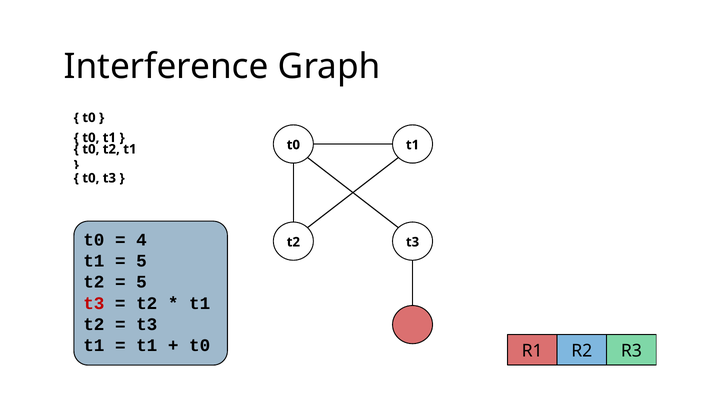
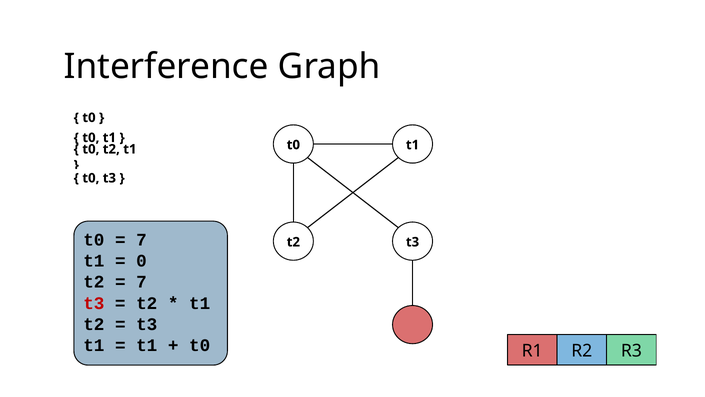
4: 4 -> 7 (141, 239)
5: 5 -> 0 (141, 261)
5: 5 -> 7 (141, 282)
